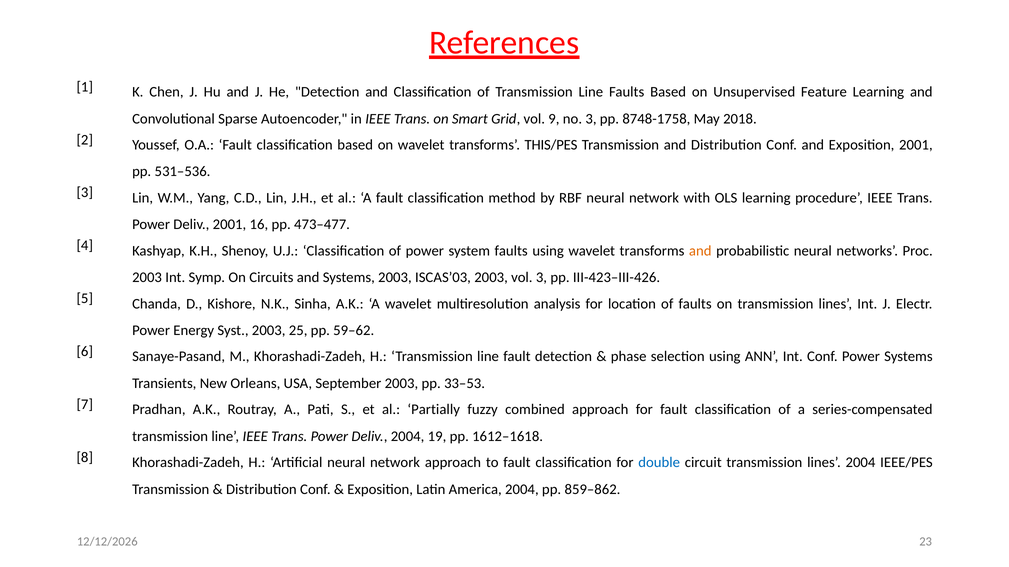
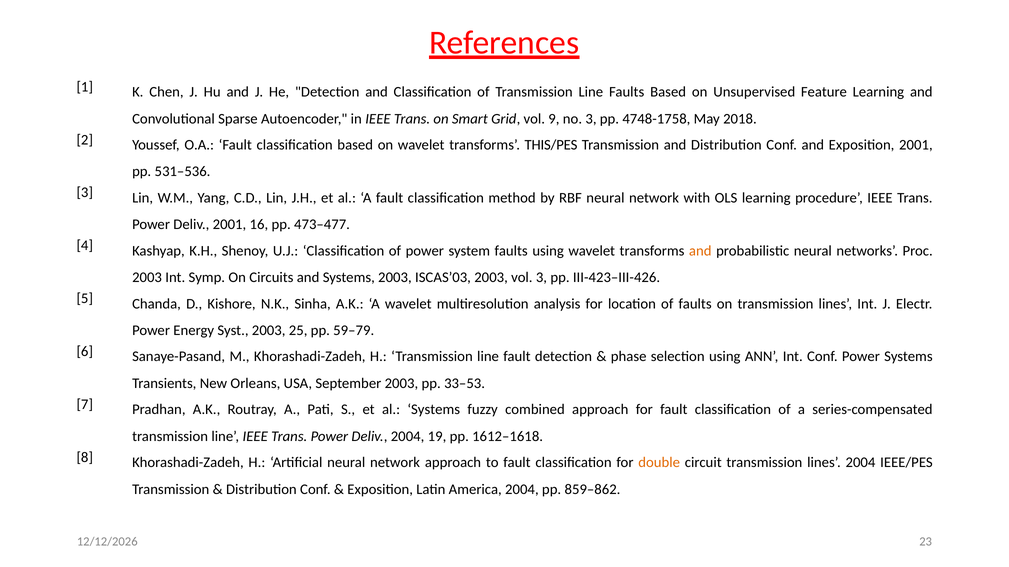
8748-1758: 8748-1758 -> 4748-1758 (656, 119)
59–62: 59–62 -> 59–79 (354, 331)
al Partially: Partially -> Systems (434, 410)
double colour: blue -> orange (659, 463)
